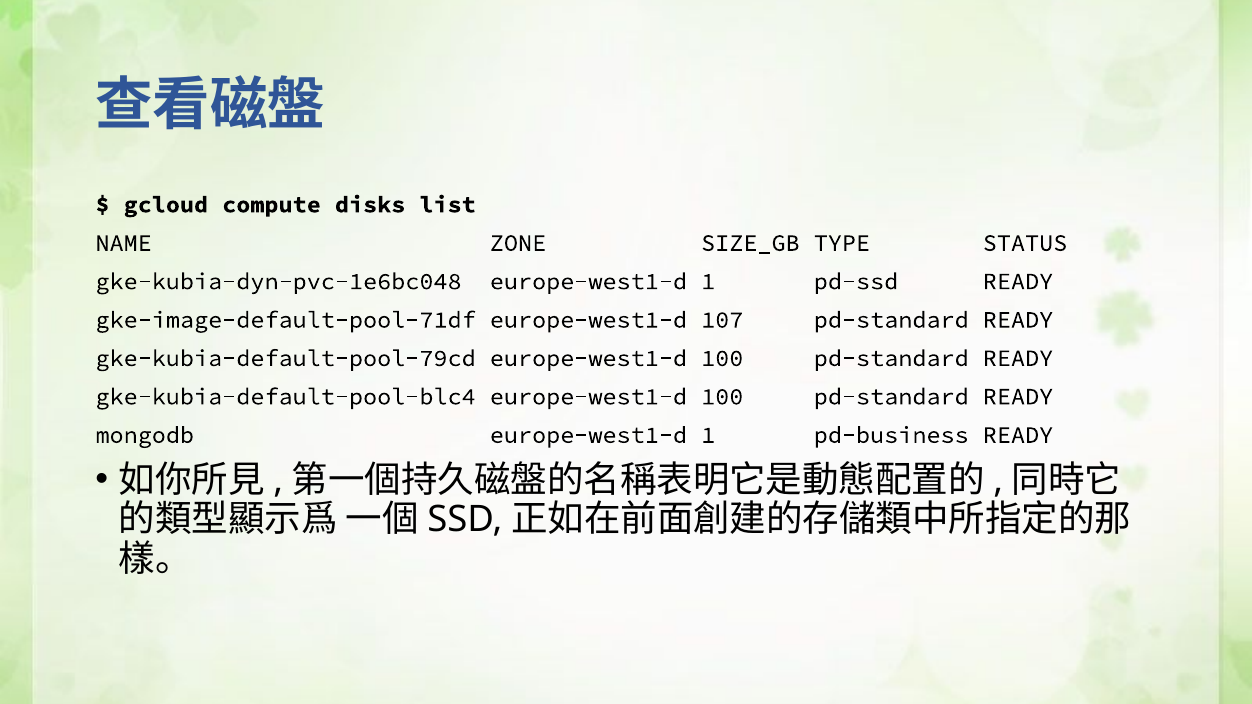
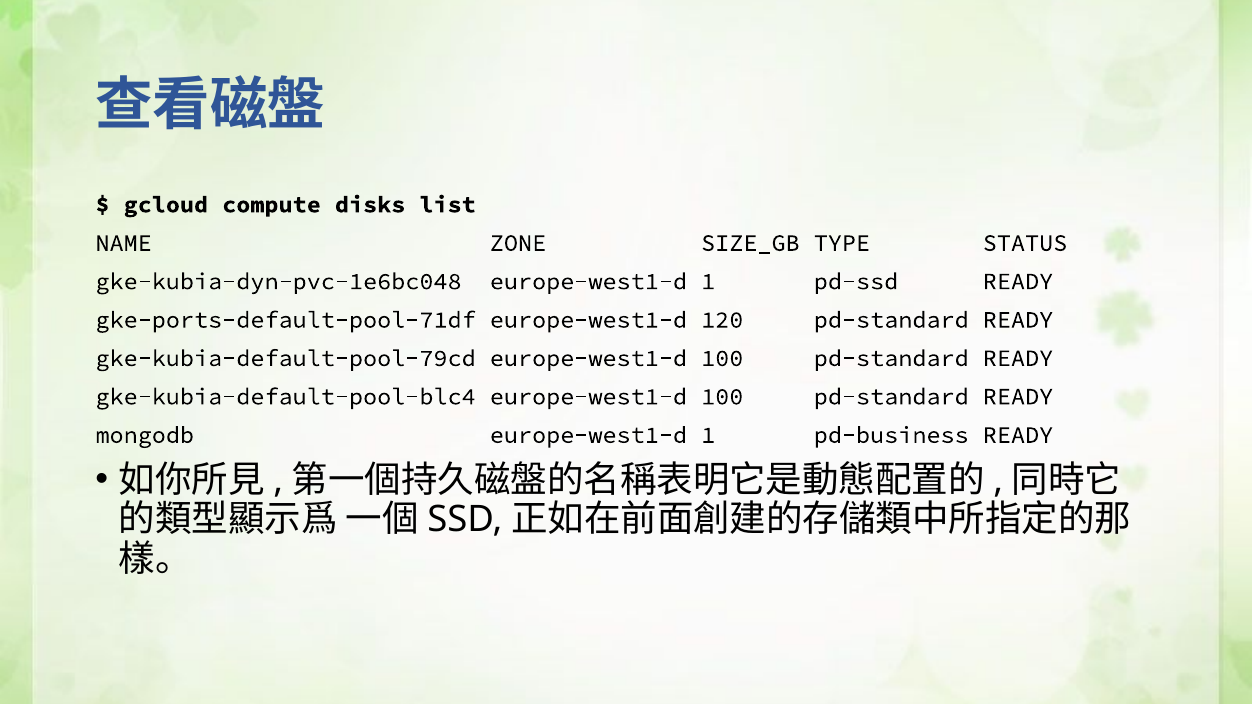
gke-image-default-pool-71df: gke-image-default-pool-71df -> gke-ports-default-pool-71df (286, 320)
107: 107 -> 120 (722, 320)
